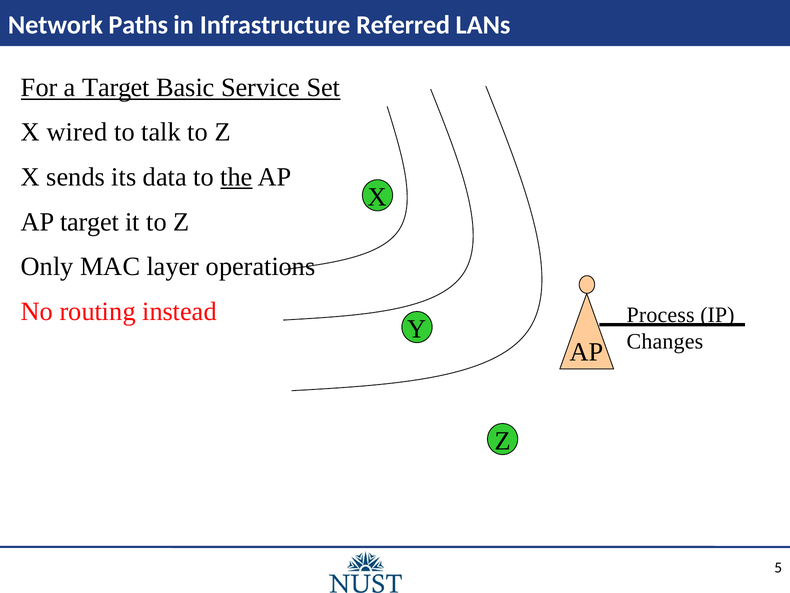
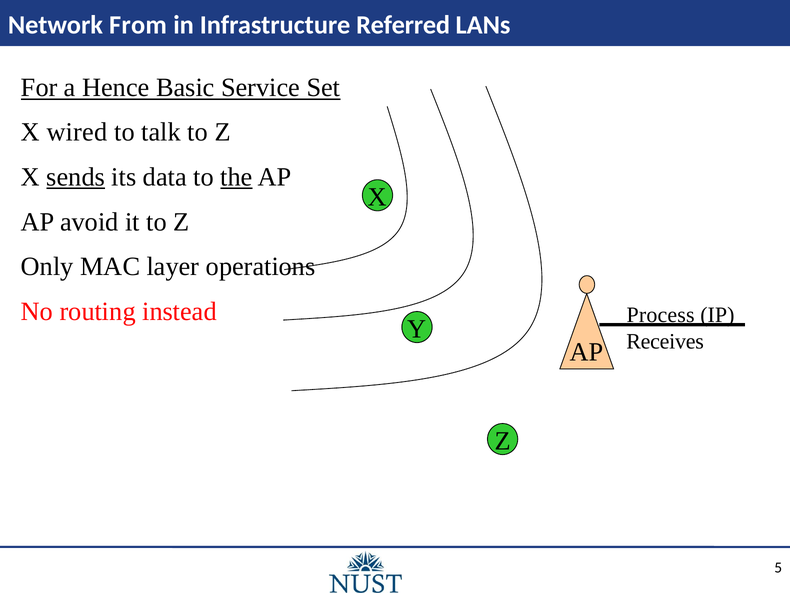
Paths: Paths -> From (138, 25)
a Target: Target -> Hence (116, 87)
sends underline: none -> present (76, 177)
AP target: target -> avoid (89, 222)
Changes: Changes -> Receives (665, 341)
